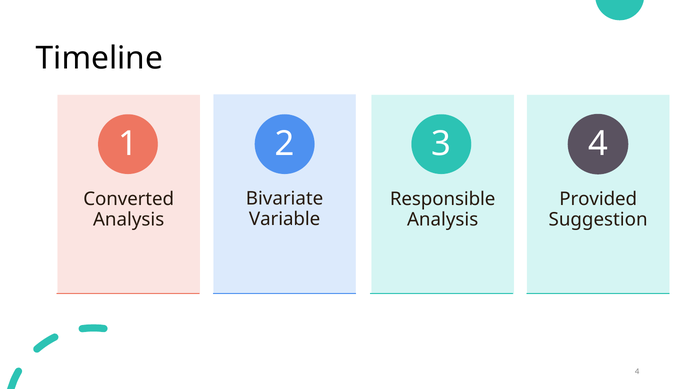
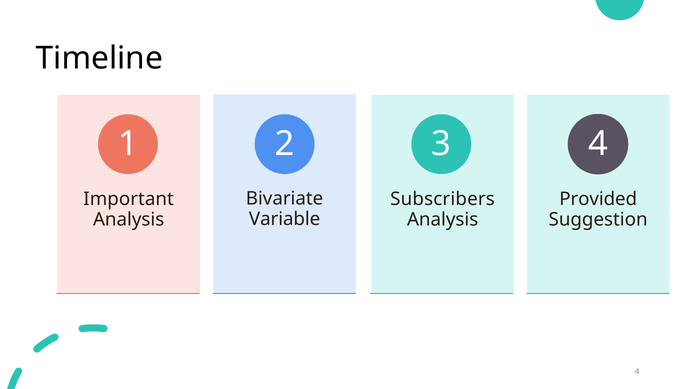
Converted: Converted -> Important (129, 199)
Responsible: Responsible -> Subscribers (443, 199)
